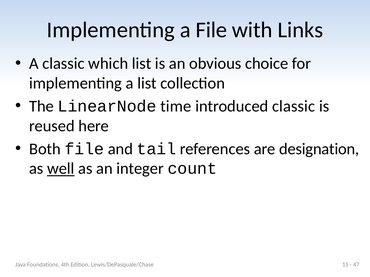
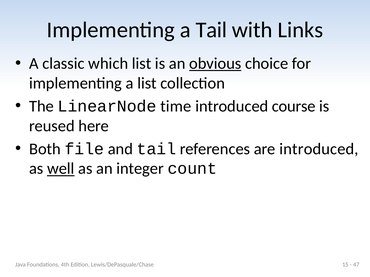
a File: File -> Tail (211, 30)
obvious underline: none -> present (215, 64)
introduced classic: classic -> course (294, 106)
are designation: designation -> introduced (319, 149)
